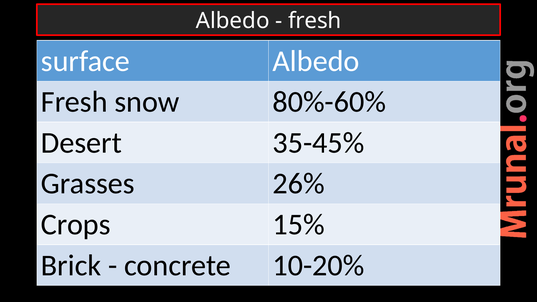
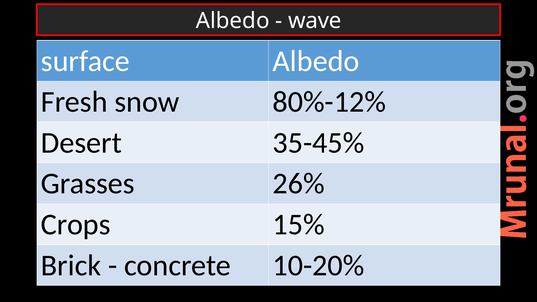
fresh: fresh -> wave (315, 21)
80%-60%: 80%-60% -> 80%-12% (329, 102)
